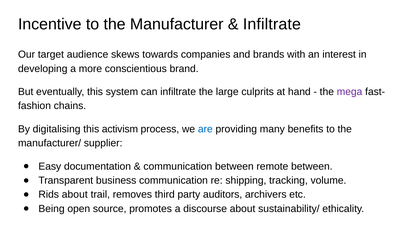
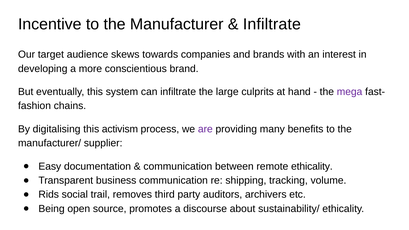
are colour: blue -> purple (205, 129)
remote between: between -> ethicality (312, 166)
Rids about: about -> social (75, 195)
